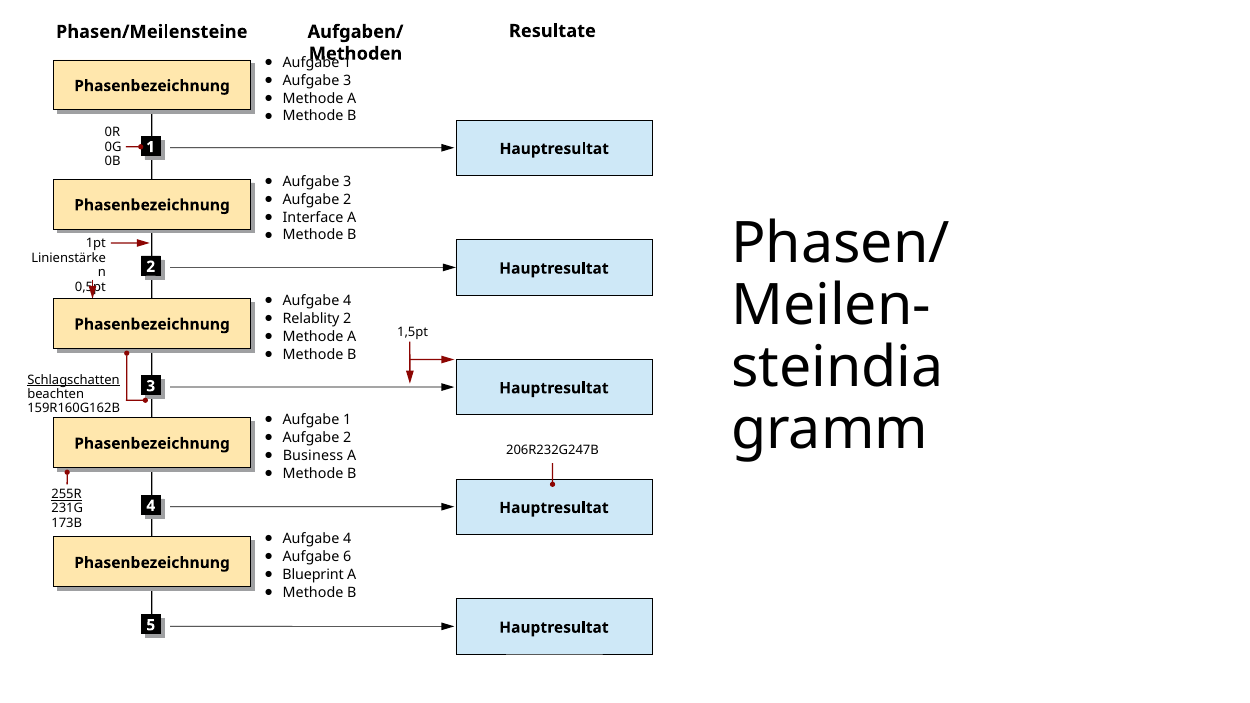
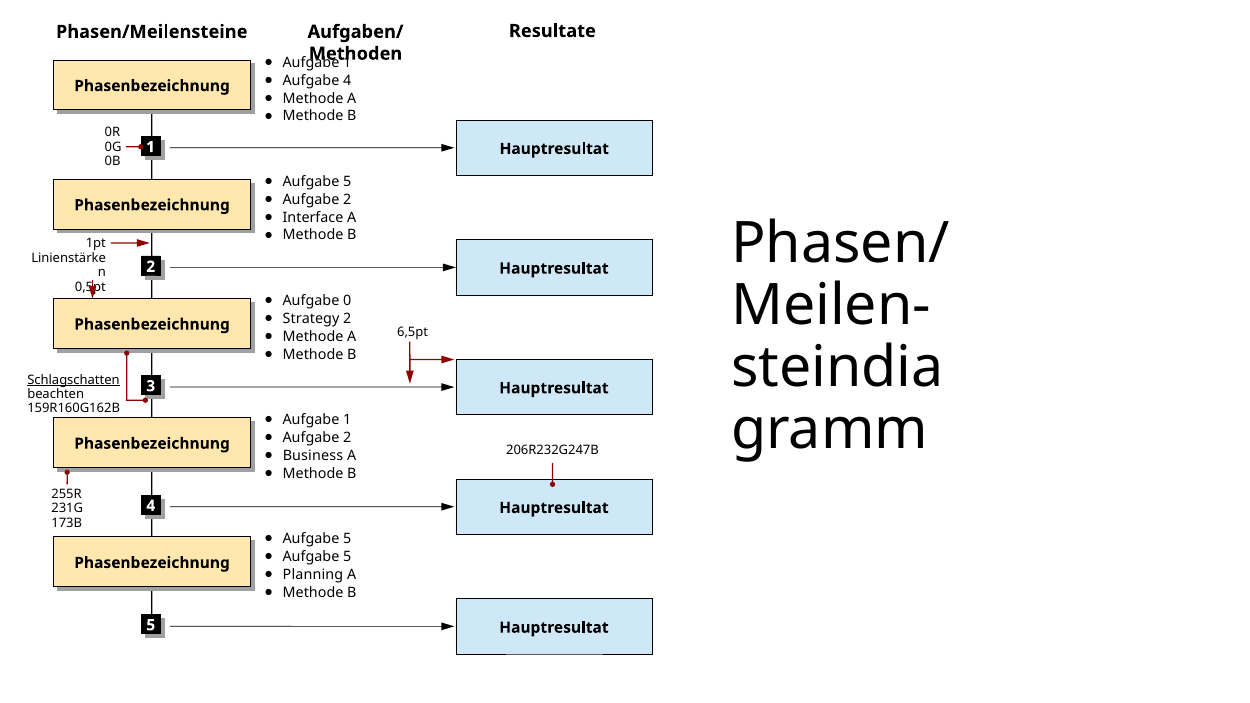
3: 3 -> 4 (347, 80)
3: 3 -> 5 (347, 182)
4: 4 -> 0 (347, 301)
Relablity: Relablity -> Strategy (311, 319)
1,5pt: 1,5pt -> 6,5pt (413, 332)
255R underline: present -> none (67, 494)
4: 4 -> 5 (347, 539)
6: 6 -> 5 (347, 557)
Blueprint: Blueprint -> Planning (313, 575)
